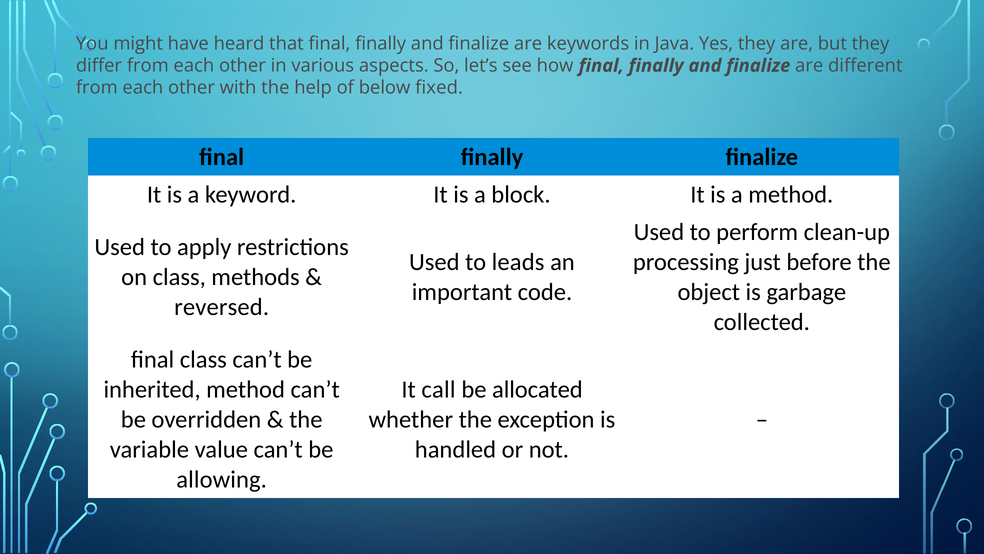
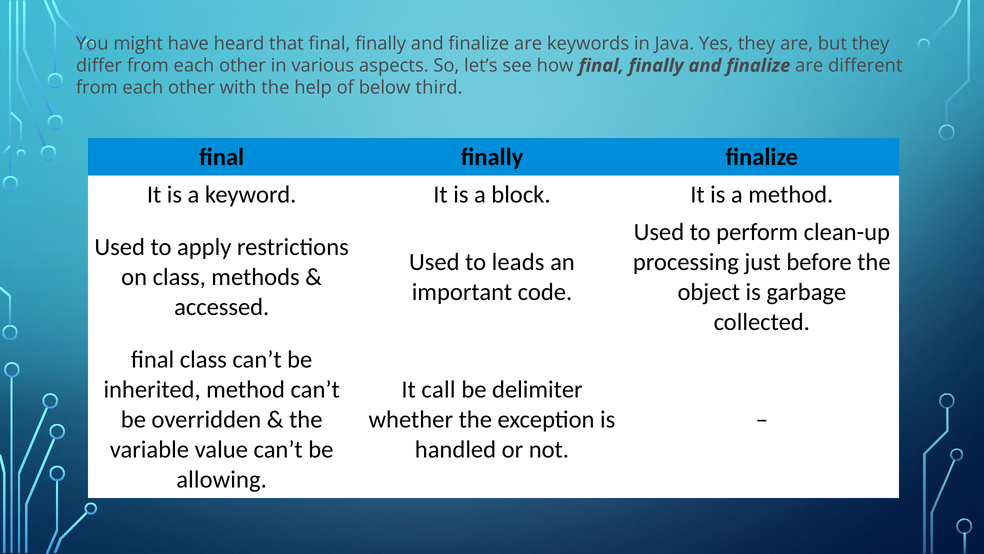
fixed: fixed -> third (439, 88)
reversed: reversed -> accessed (222, 307)
allocated: allocated -> delimiter (537, 389)
